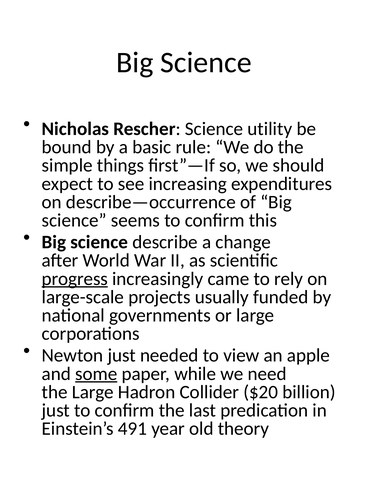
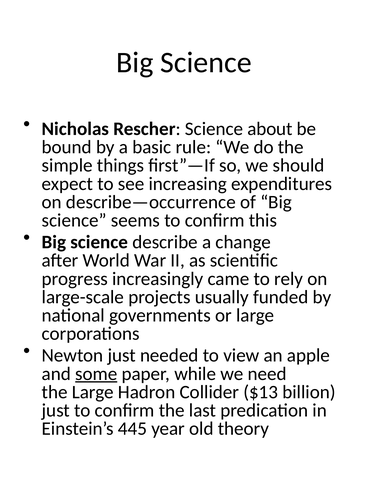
utility: utility -> about (270, 129)
progress underline: present -> none (75, 279)
$20: $20 -> $13 (261, 393)
491: 491 -> 445 (132, 429)
